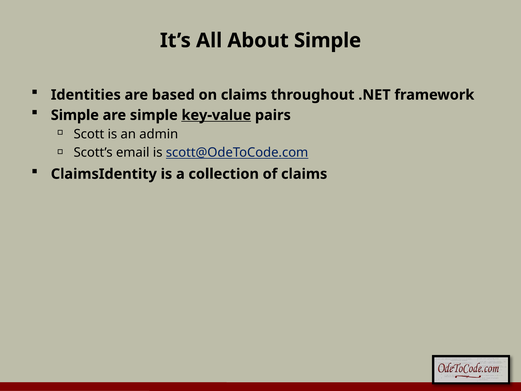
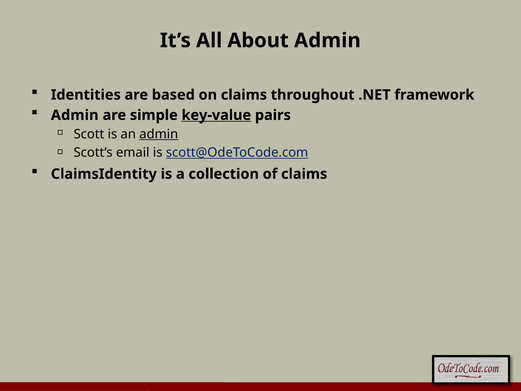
About Simple: Simple -> Admin (327, 40)
Simple: Simple -> Admin (75, 115)
admin underline: none -> present (159, 134)
